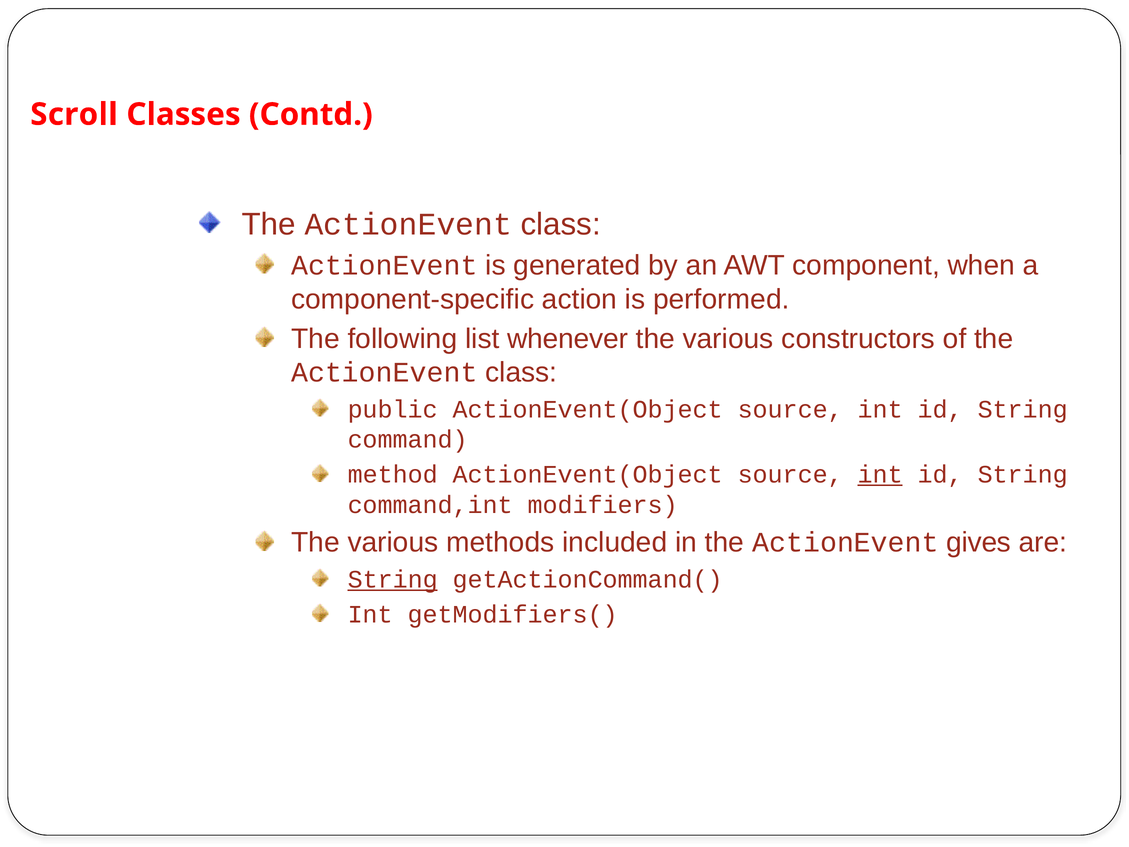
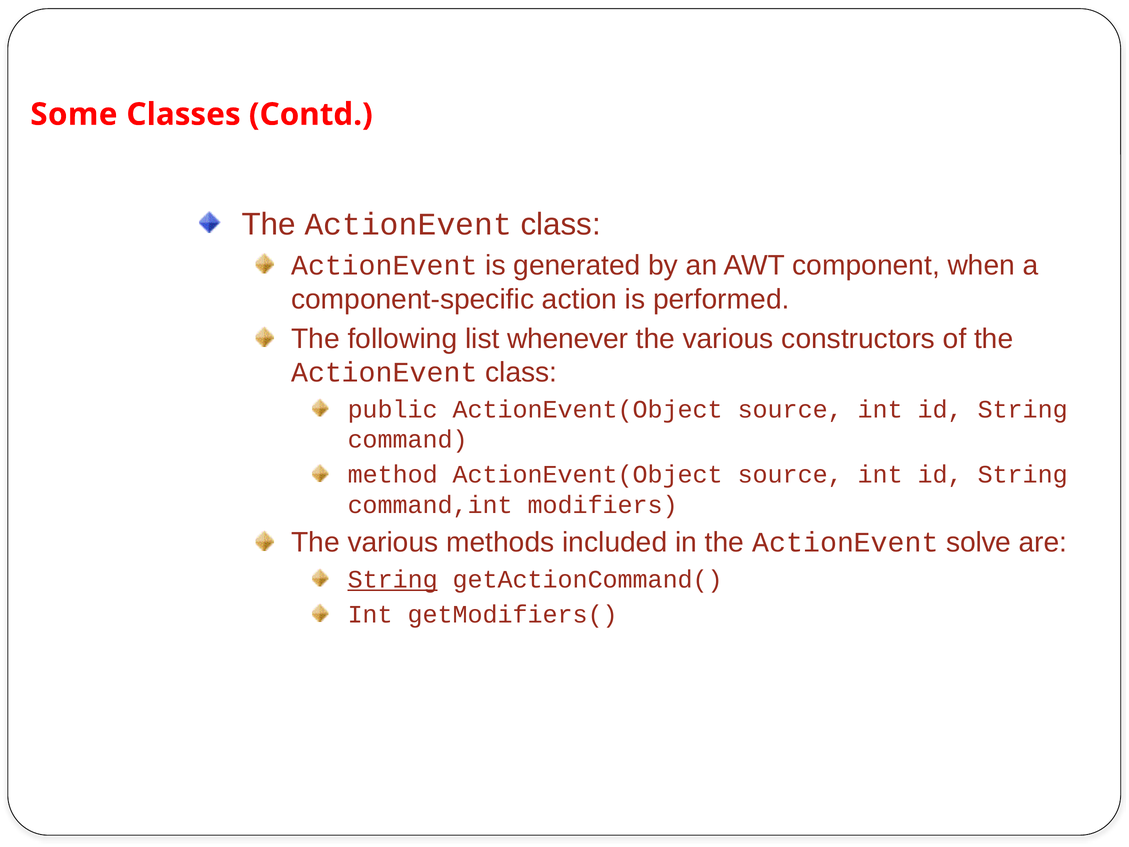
Scroll: Scroll -> Some (74, 114)
int underline: present -> none (880, 475)
gives: gives -> solve (979, 542)
